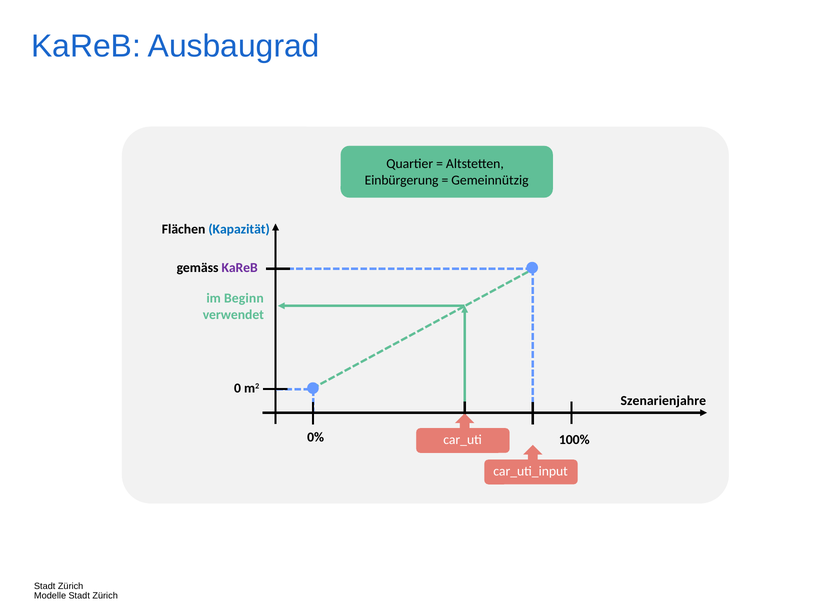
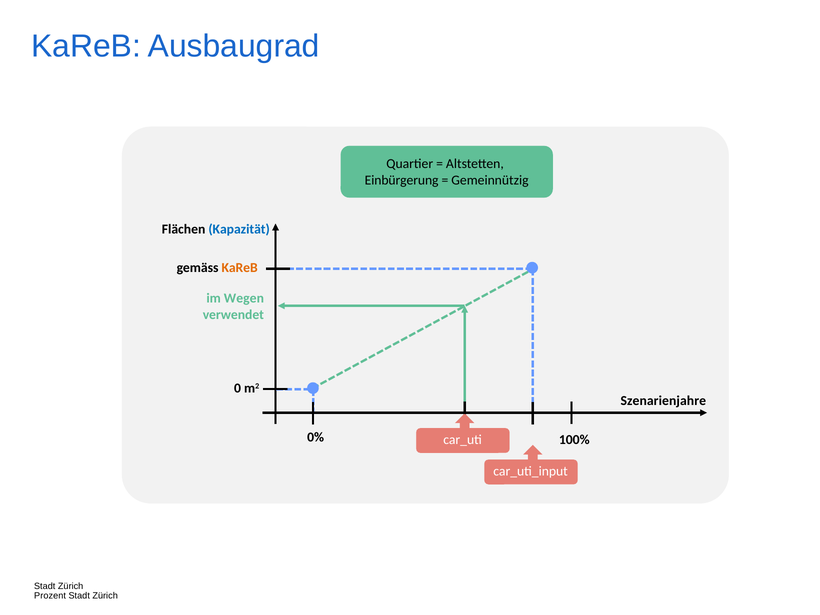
KaReB colour: purple -> orange (240, 268)
Beginn: Beginn -> Wegen (244, 298)
Modelle: Modelle -> Prozent (50, 596)
